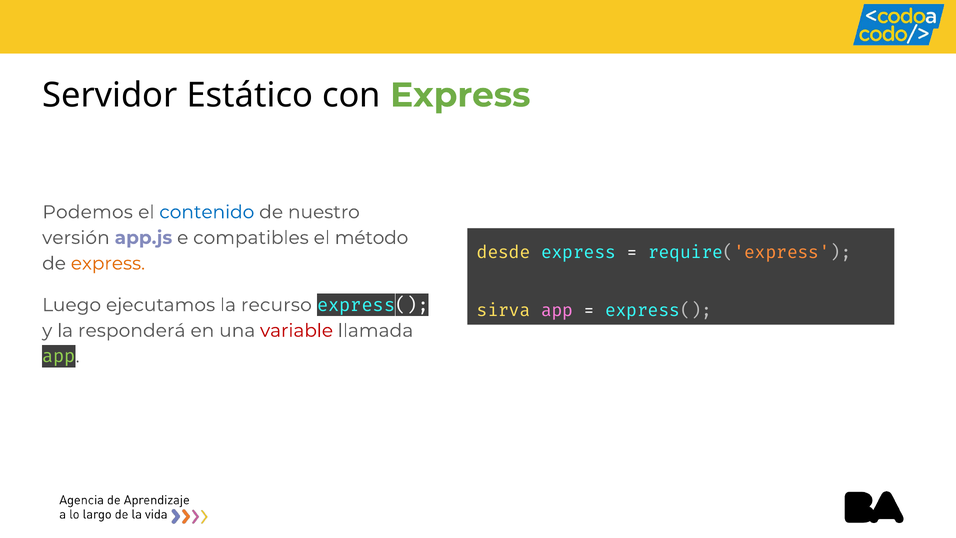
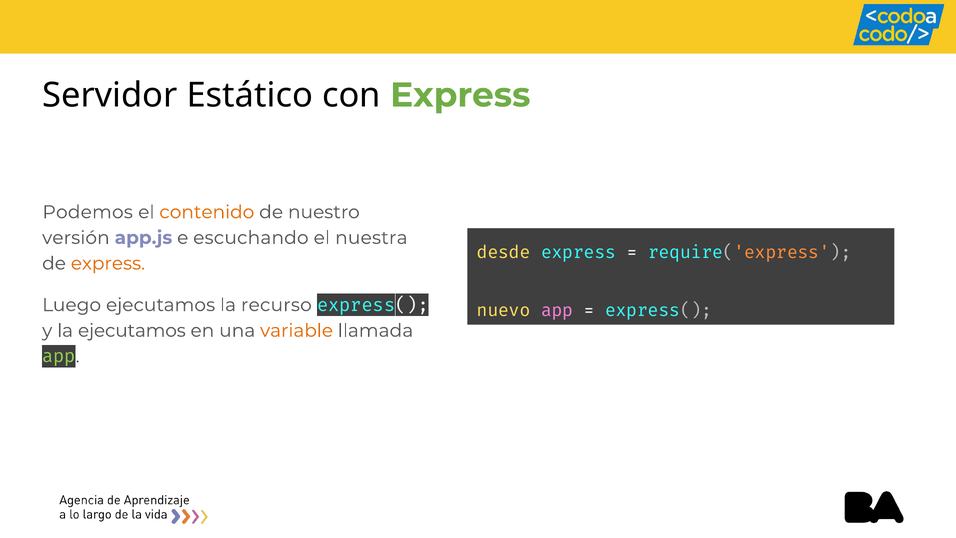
contenido colour: blue -> orange (207, 212)
compatibles: compatibles -> escuchando (251, 238)
método: método -> nuestra (371, 238)
sirva: sirva -> nuevo (504, 310)
la responderá: responderá -> ejecutamos (132, 330)
variable colour: red -> orange (297, 330)
